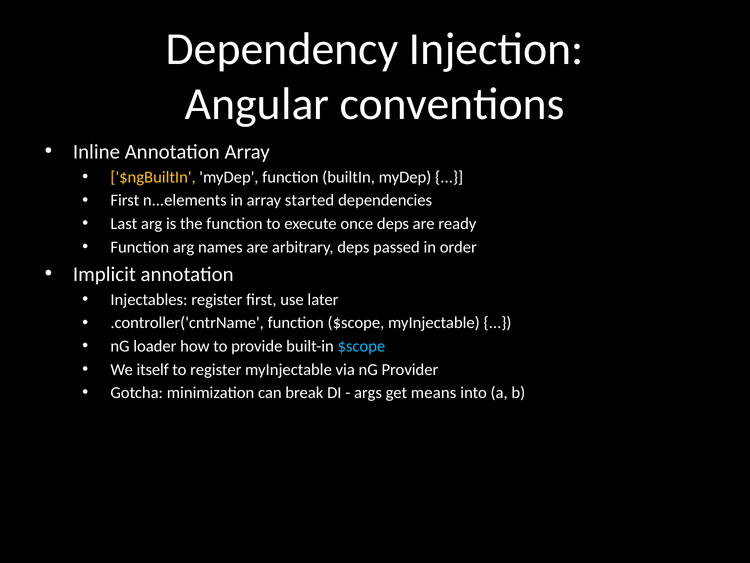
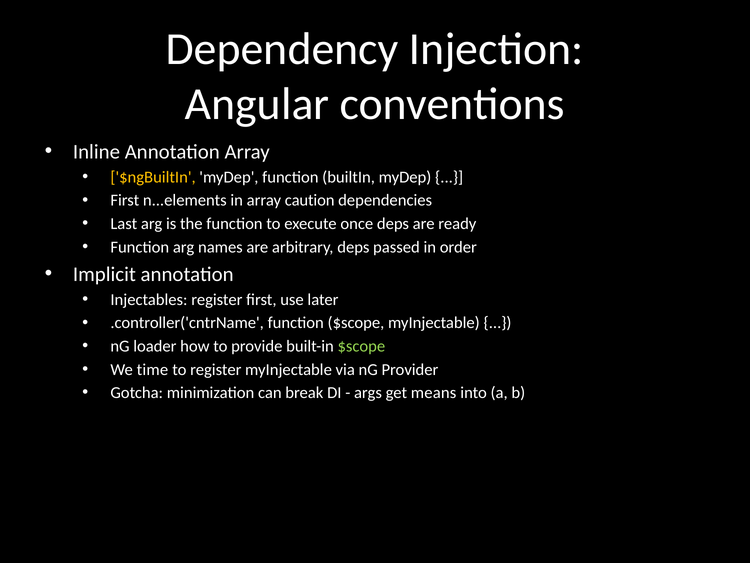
started: started -> caution (310, 200)
$scope colour: light blue -> light green (361, 346)
itself: itself -> time (152, 369)
